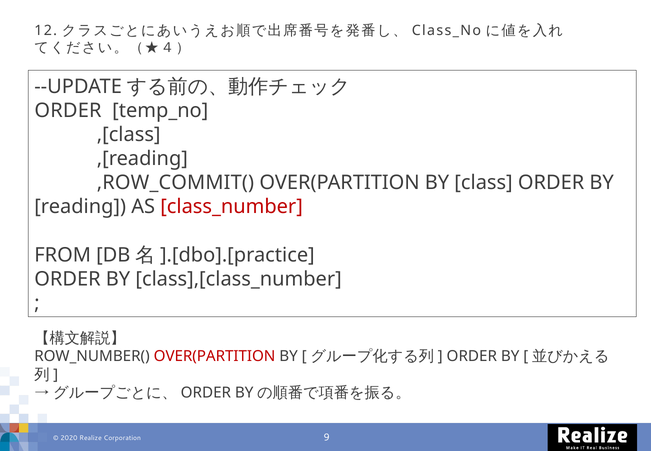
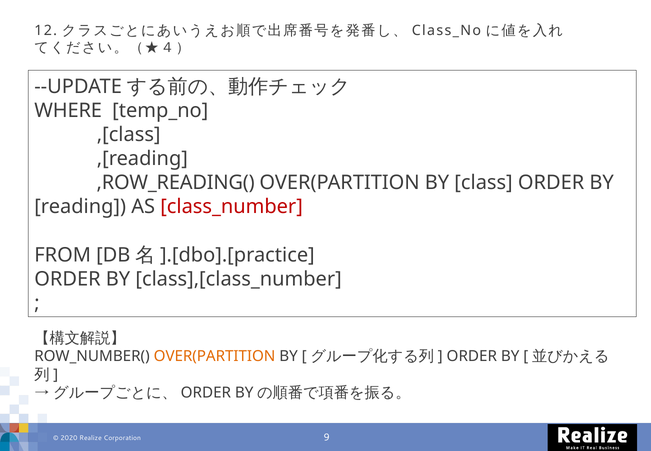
ORDER: ORDER -> WHERE (68, 111)
,ROW_COMMIT(: ,ROW_COMMIT( -> ,ROW_READING( (176, 183)
OVER(PARTITION colour: red -> orange (215, 356)
